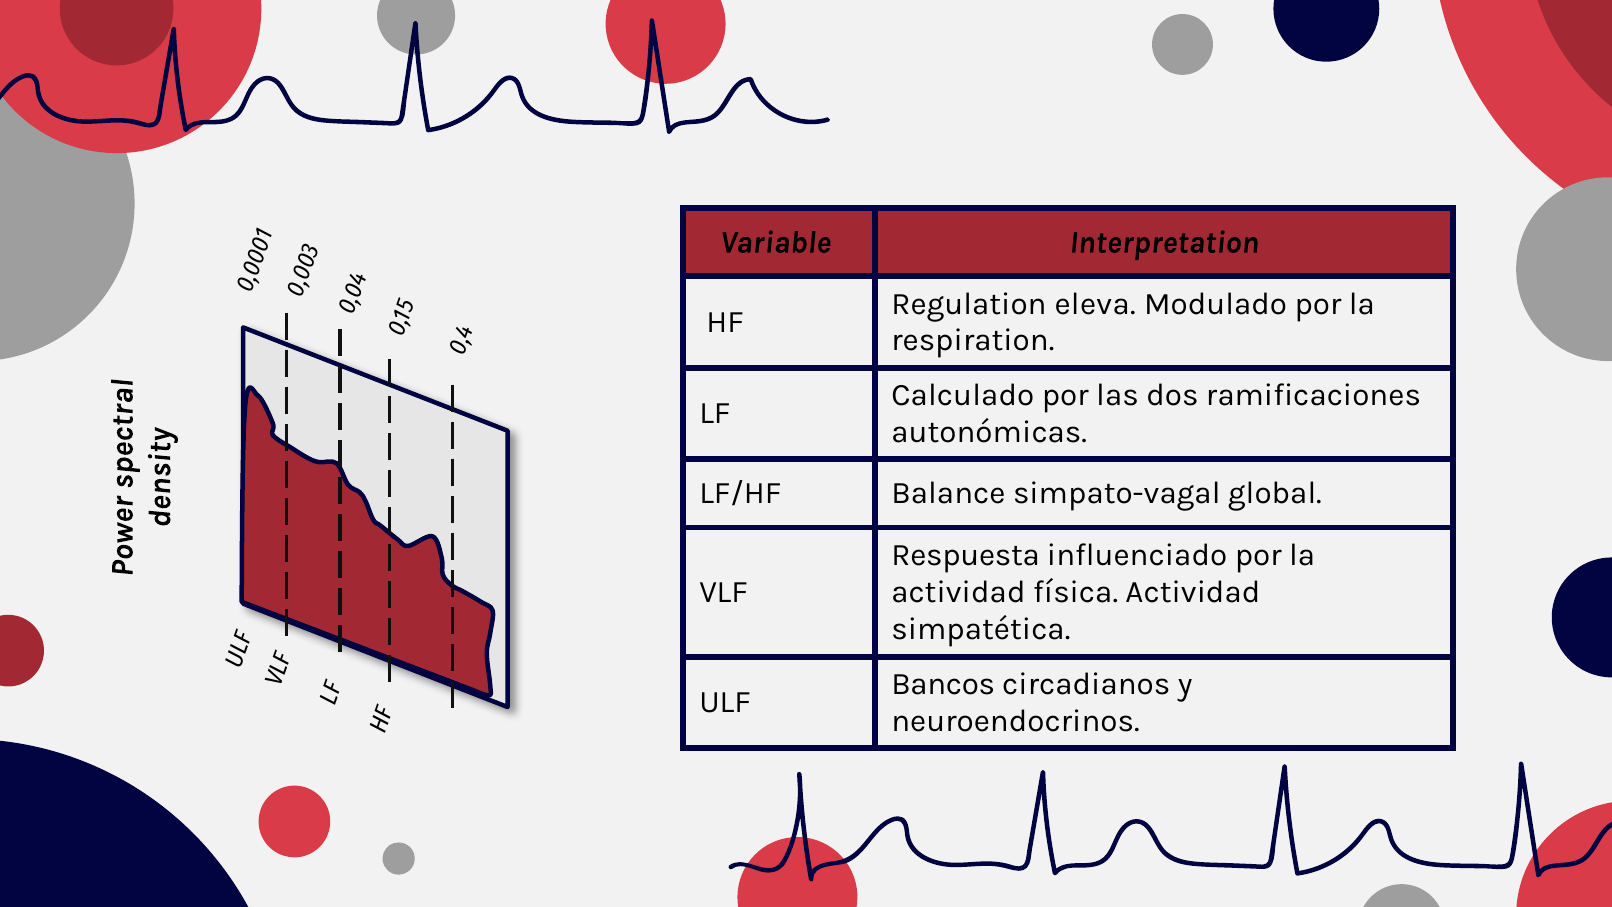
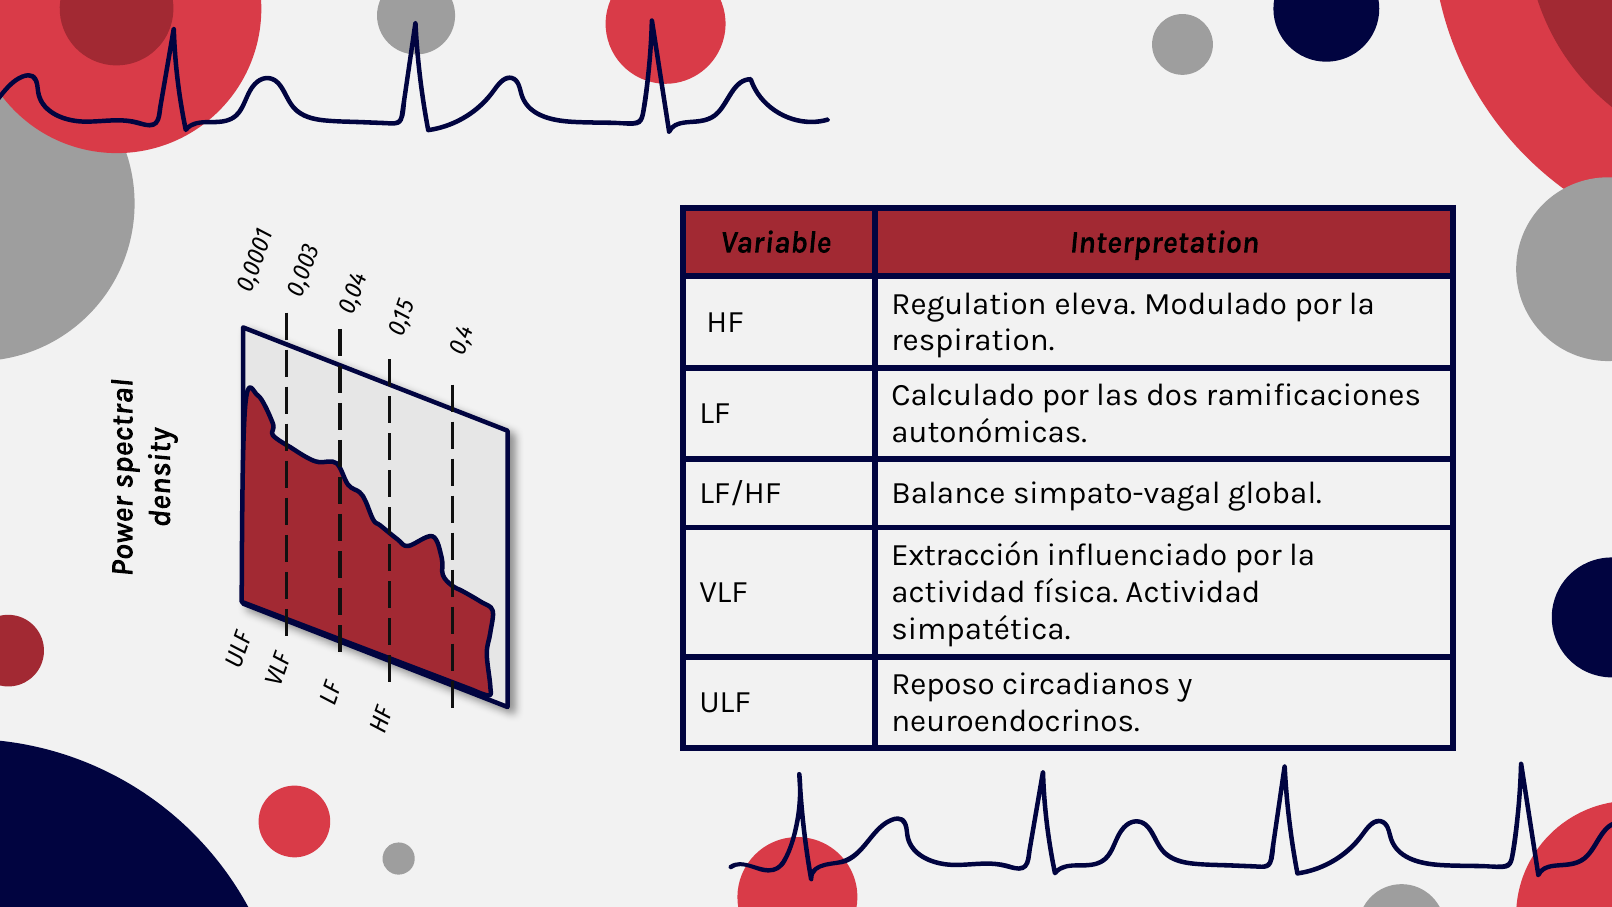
Respuesta: Respuesta -> Extracción (966, 556)
Bancos: Bancos -> Reposo (943, 684)
